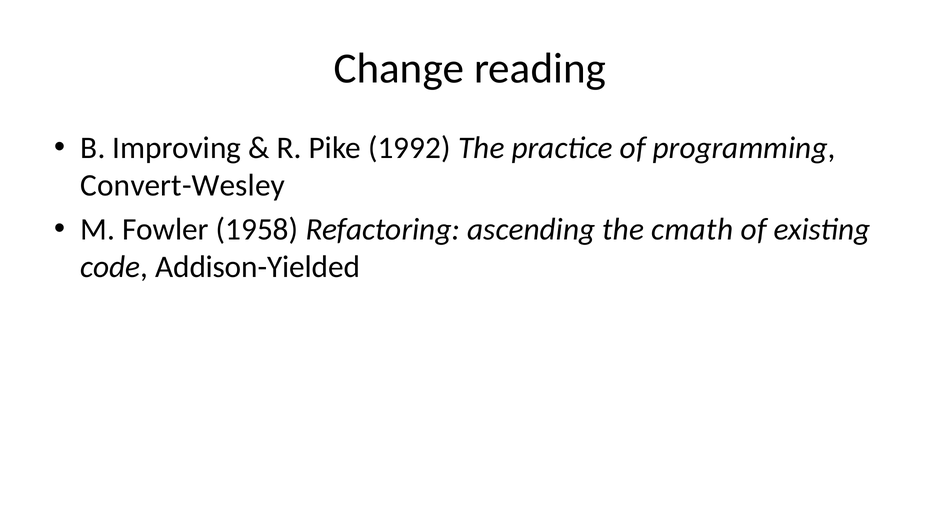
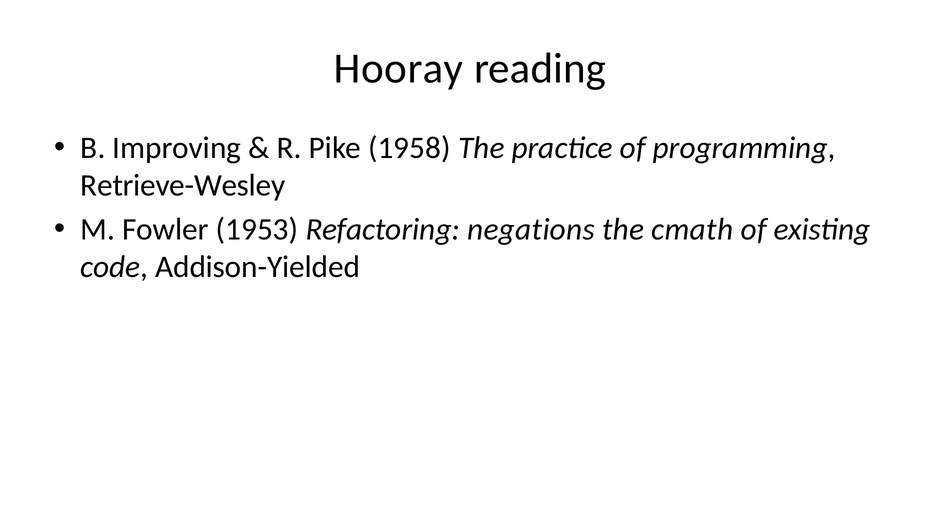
Change: Change -> Hooray (399, 68)
1992: 1992 -> 1958 (409, 148)
Convert-Wesley: Convert-Wesley -> Retrieve-Wesley (183, 186)
1958: 1958 -> 1953 (257, 229)
ascending: ascending -> negations (531, 229)
